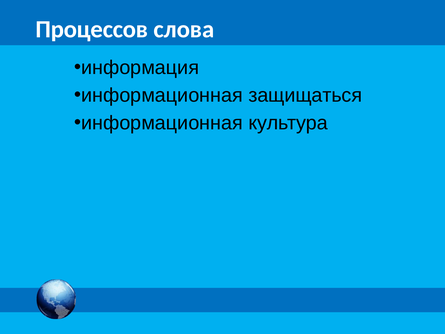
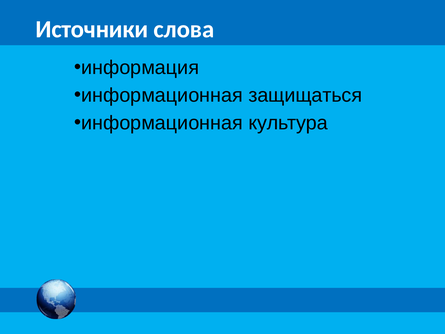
Процессов: Процессов -> Источники (92, 29)
